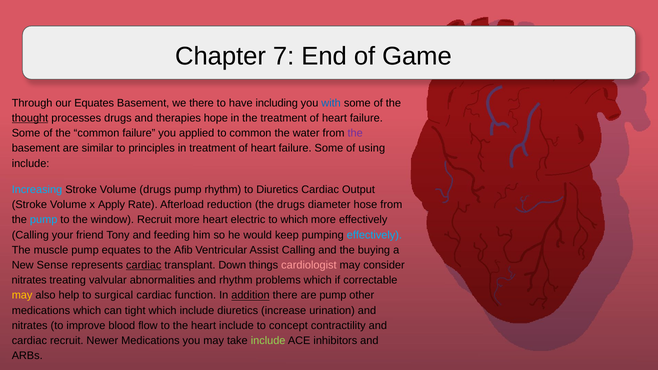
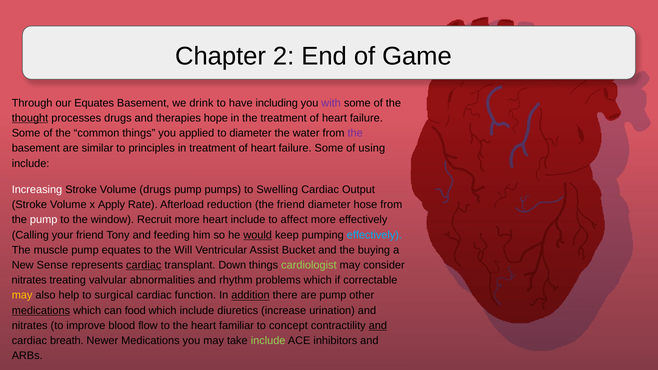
7: 7 -> 2 (284, 56)
we there: there -> drink (201, 103)
with colour: blue -> purple (331, 103)
common failure: failure -> things (139, 133)
to common: common -> diameter (250, 133)
Increasing colour: light blue -> white (37, 190)
pump rhythm: rhythm -> pumps (223, 190)
to Diuretics: Diuretics -> Swelling (277, 190)
the drugs: drugs -> friend (291, 205)
pump colour: light blue -> white (44, 220)
heart electric: electric -> include (248, 220)
to which: which -> affect (294, 220)
would underline: none -> present (258, 235)
Afib: Afib -> Will (183, 250)
Assist Calling: Calling -> Bucket (299, 250)
cardiologist colour: pink -> light green (309, 265)
medications underline: none -> present (41, 311)
tight: tight -> food (135, 311)
heart include: include -> familiar (236, 326)
and underline: none -> present (378, 326)
cardiac recruit: recruit -> breath (67, 341)
